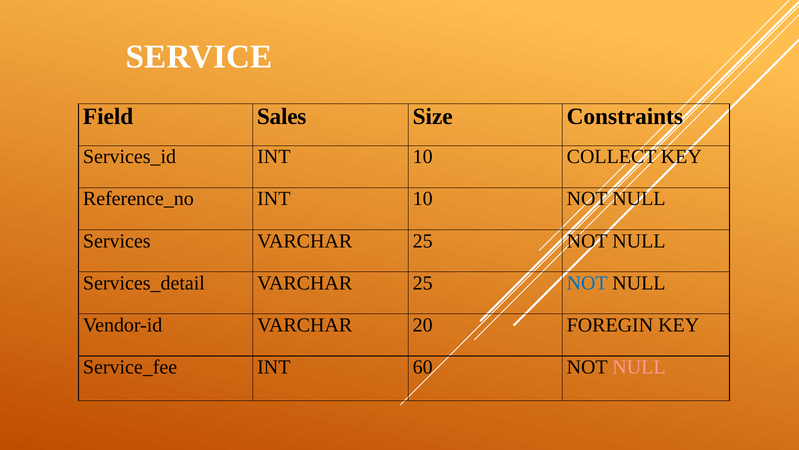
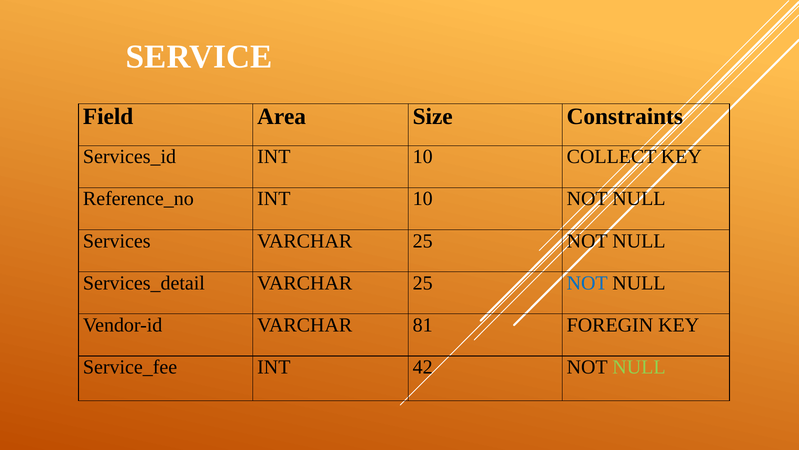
Sales: Sales -> Area (282, 117)
20: 20 -> 81 (423, 325)
60: 60 -> 42 (423, 367)
NULL colour: pink -> light green (639, 367)
